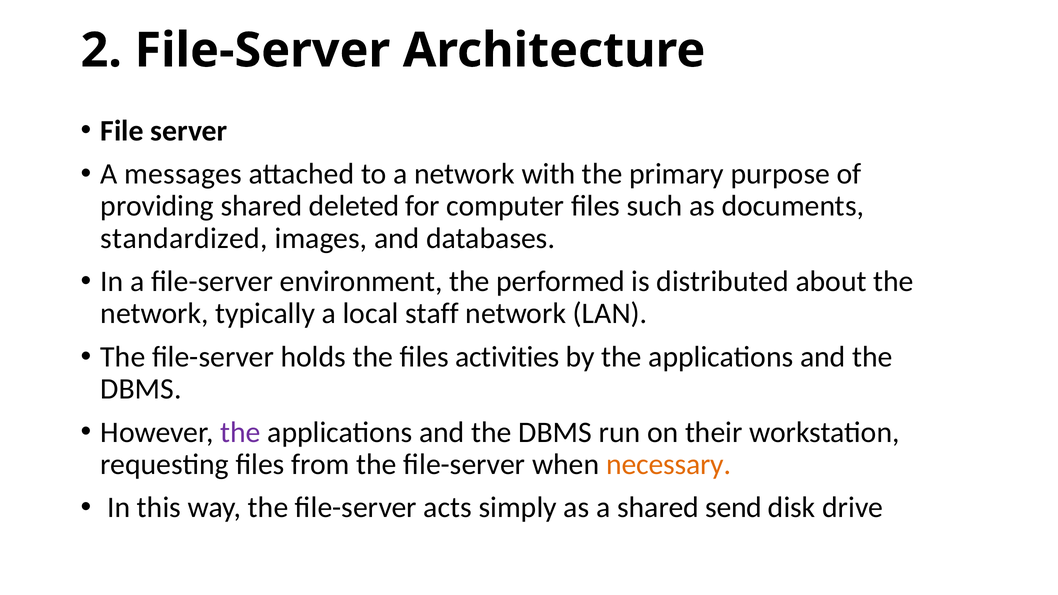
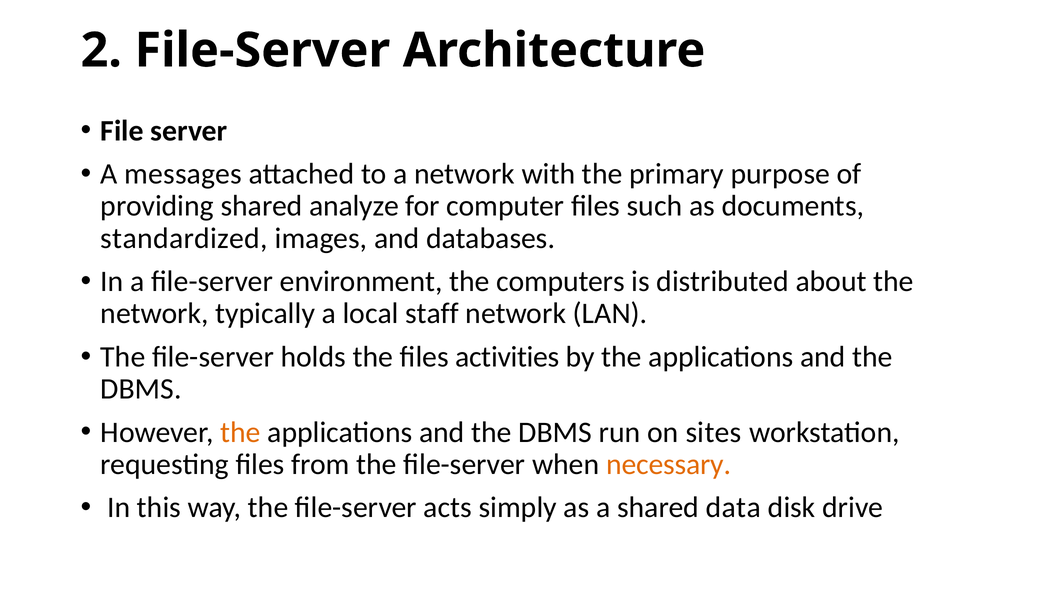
deleted: deleted -> analyze (354, 206)
performed: performed -> computers (561, 282)
the colour: purple -> orange (240, 432)
their: their -> sites (714, 432)
send: send -> data (733, 508)
